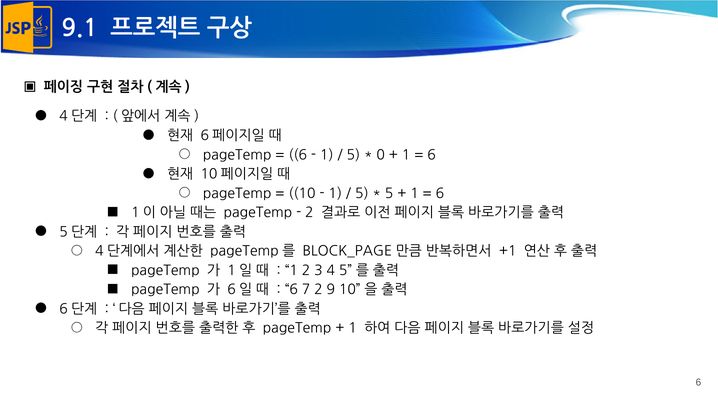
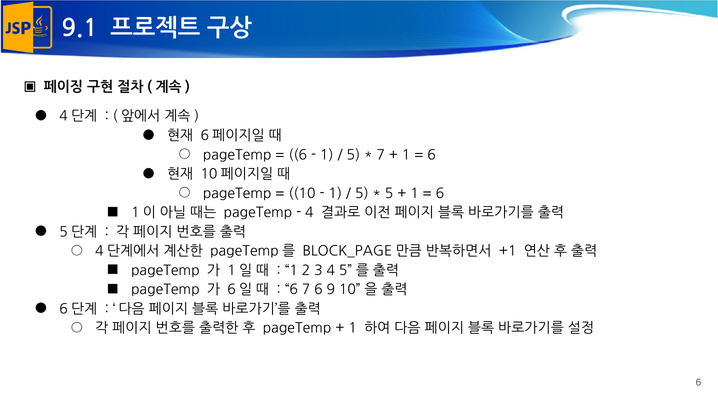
0: 0 -> 7 (381, 155)
2: 2 -> 4 (309, 213)
7 2: 2 -> 6 (318, 290)
